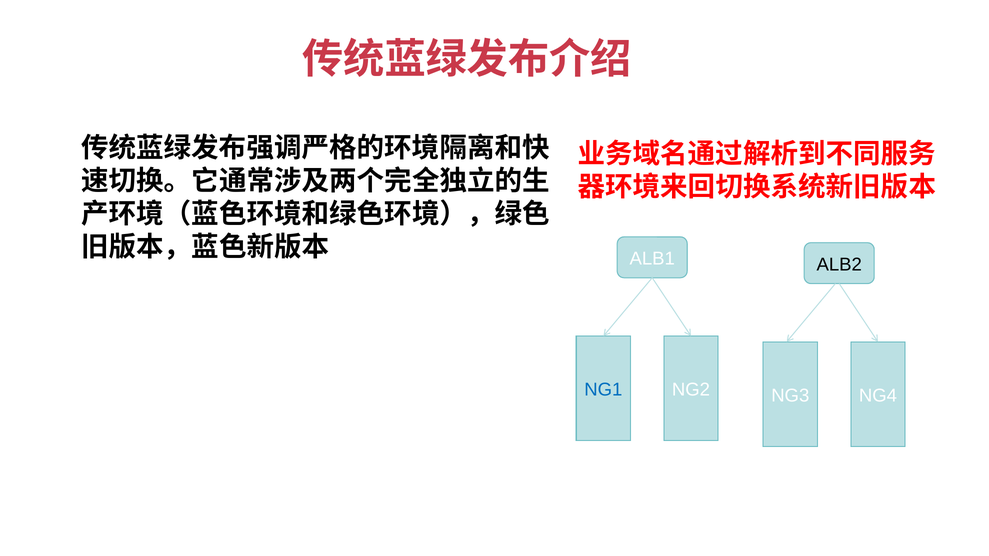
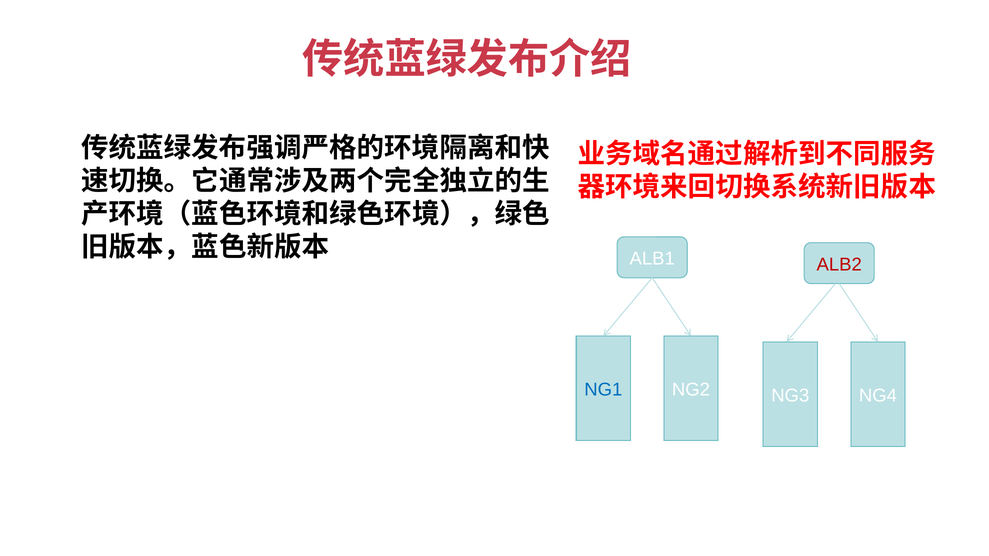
ALB2 colour: black -> red (839, 265)
